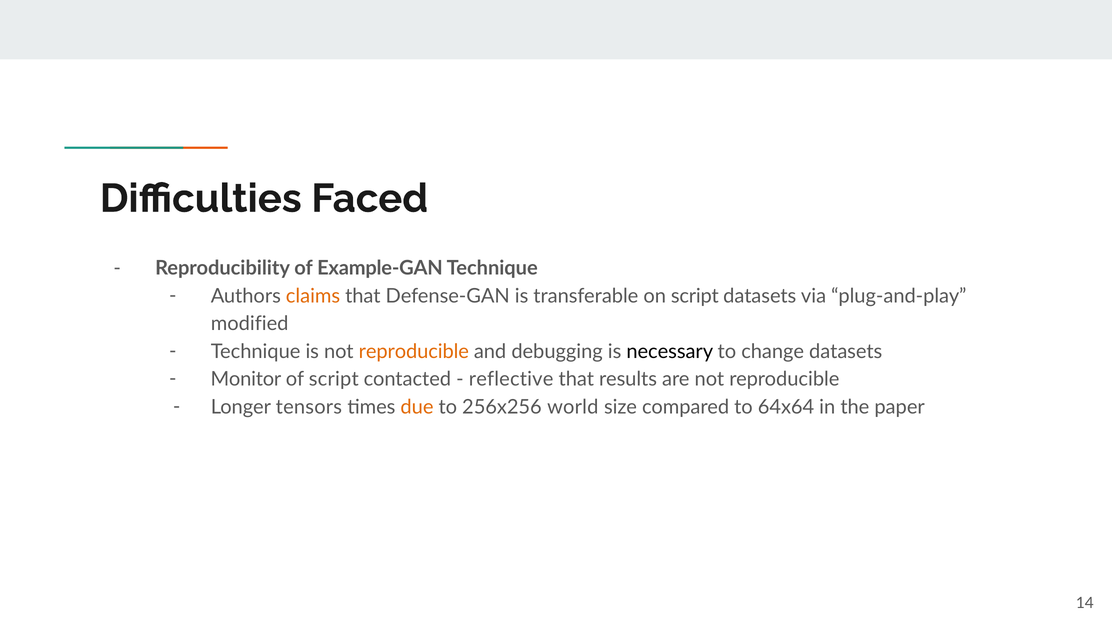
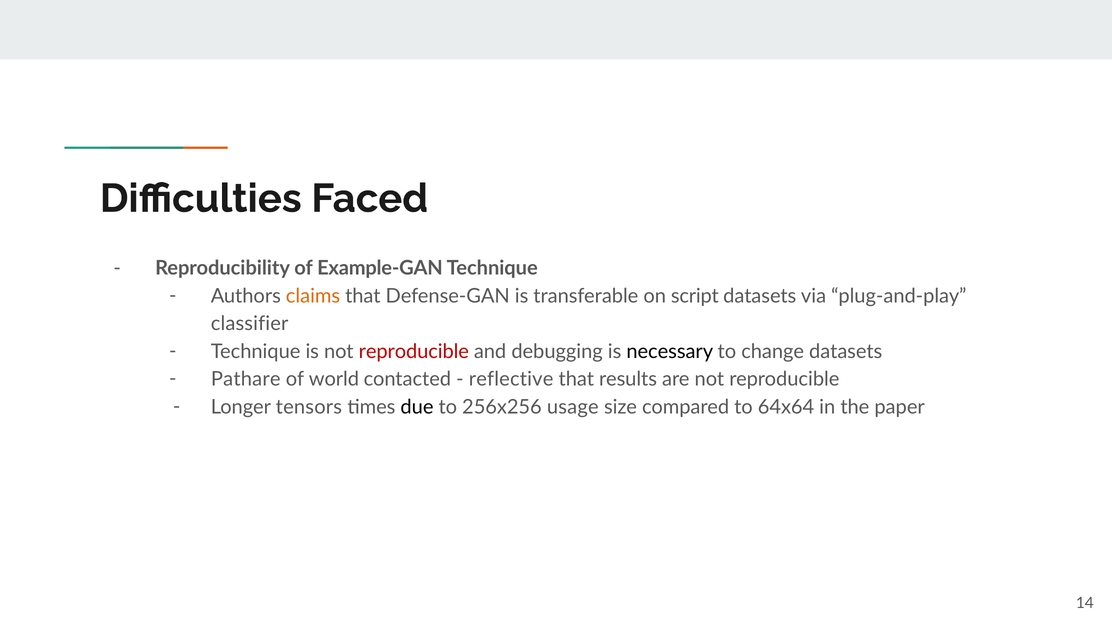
modified: modified -> classifier (250, 323)
reproducible colour: orange -> red (414, 351)
Monitor: Monitor -> Pathare (246, 379)
of script: script -> world (334, 379)
due colour: orange -> black (417, 407)
world: world -> usage (573, 407)
